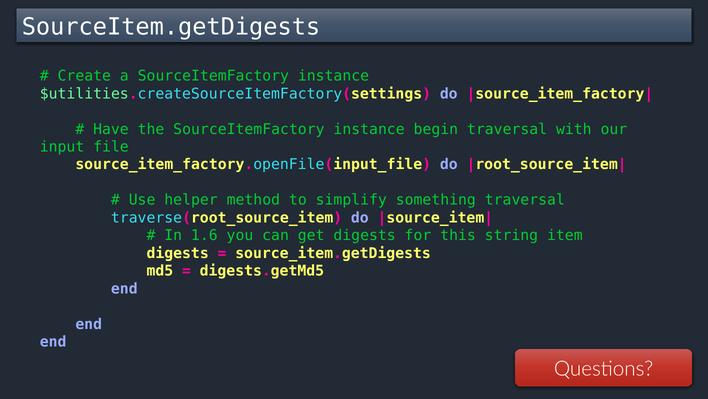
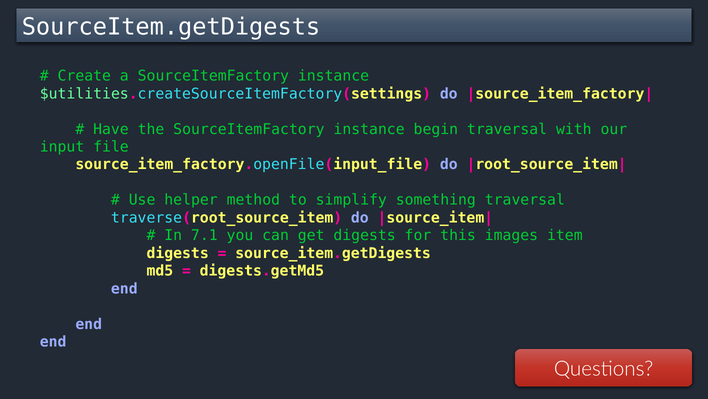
1.6: 1.6 -> 7.1 (204, 235)
string: string -> images (511, 235)
